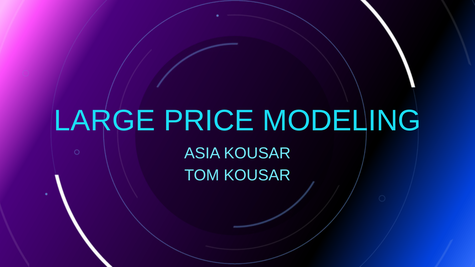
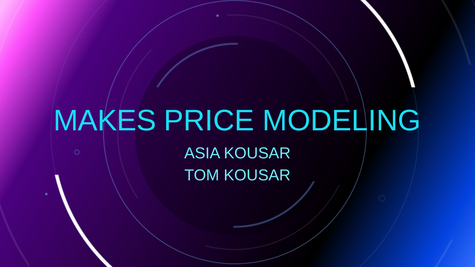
LARGE: LARGE -> MAKES (105, 121)
